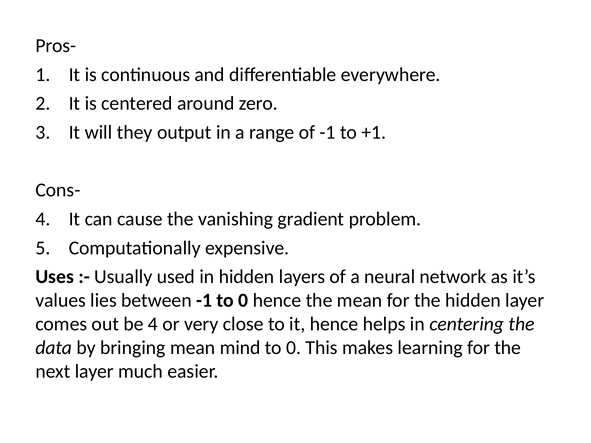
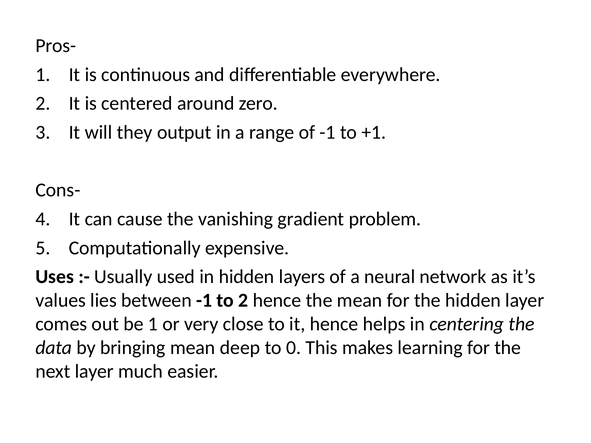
-1 to 0: 0 -> 2 (243, 301)
be 4: 4 -> 1 (153, 324)
mind: mind -> deep (240, 348)
